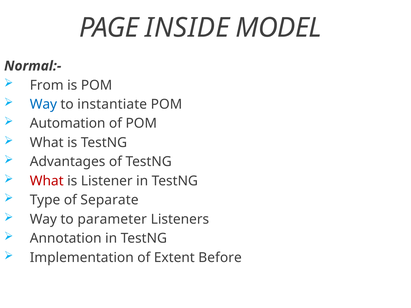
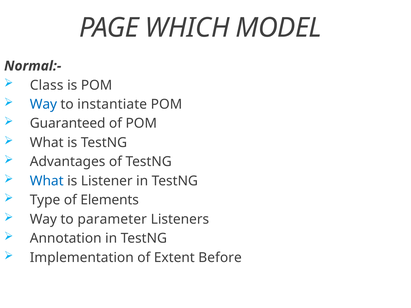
INSIDE: INSIDE -> WHICH (187, 28)
From: From -> Class (47, 85)
Automation: Automation -> Guaranteed (68, 124)
What colour: red -> blue (47, 181)
Separate: Separate -> Elements (110, 200)
